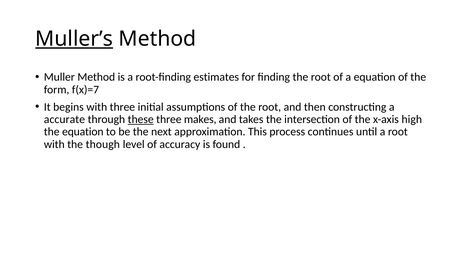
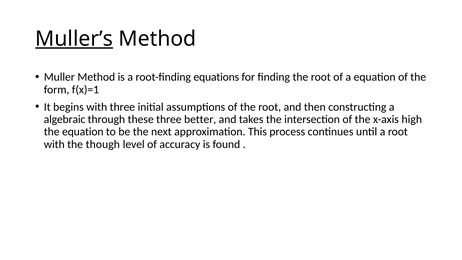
estimates: estimates -> equations (216, 77)
f(x)=7: f(x)=7 -> f(x)=1 (85, 90)
accurate: accurate -> algebraic (65, 119)
these underline: present -> none (141, 119)
makes: makes -> better (200, 119)
